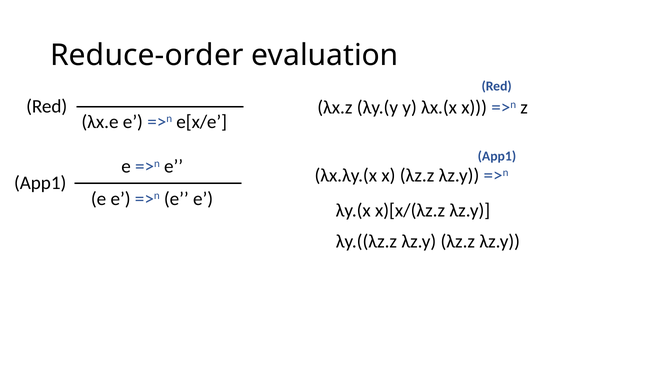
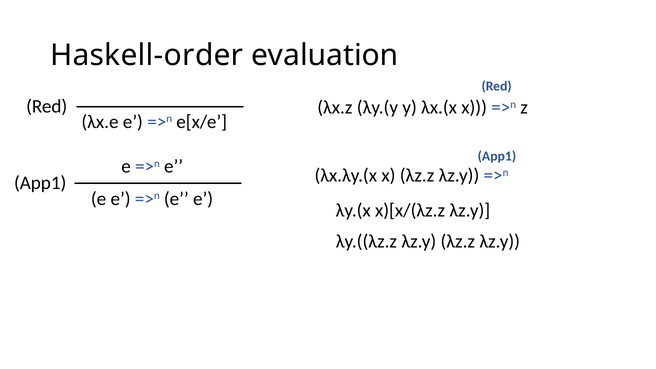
Reduce-order: Reduce-order -> Haskell-order (147, 55)
